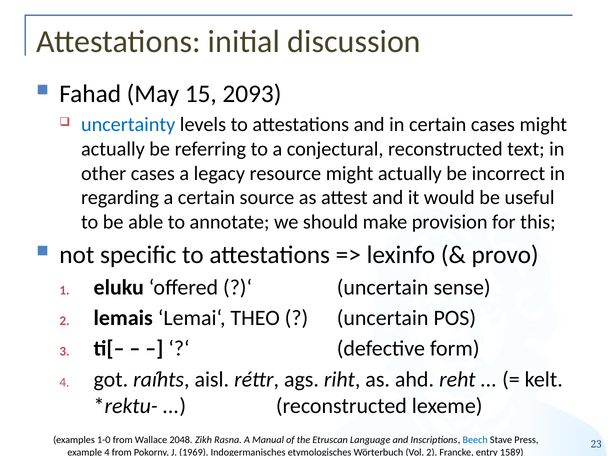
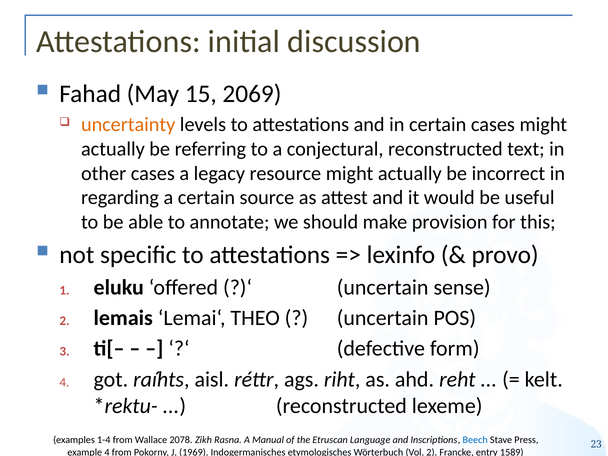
2093: 2093 -> 2069 (252, 94)
uncertainty colour: blue -> orange (128, 125)
1-0: 1-0 -> 1-4 (104, 440)
2048: 2048 -> 2078 (181, 440)
